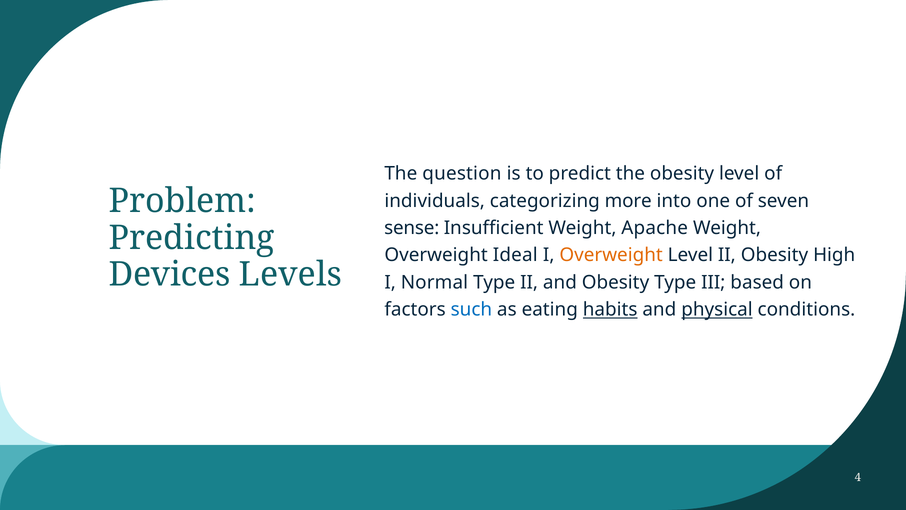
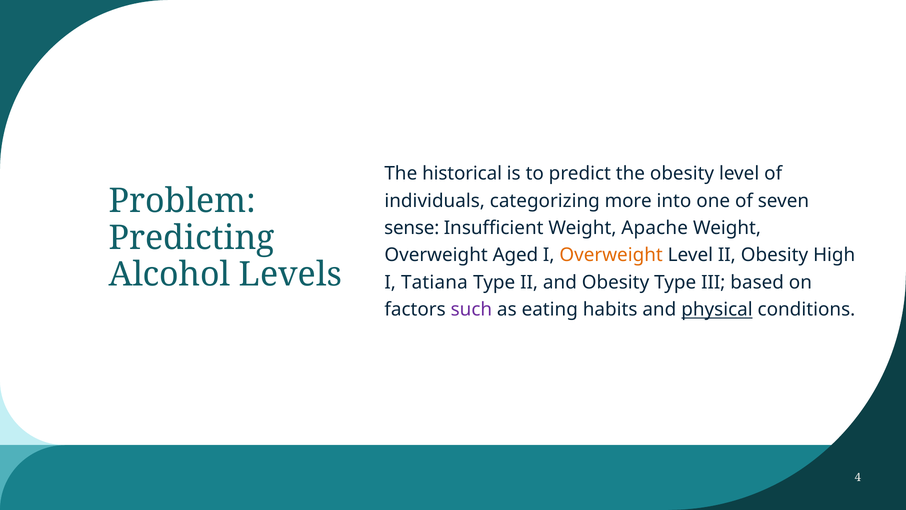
question: question -> historical (462, 173)
Ideal: Ideal -> Aged (515, 255)
Devices: Devices -> Alcohol (170, 274)
Normal: Normal -> Tatiana (434, 282)
such colour: blue -> purple (471, 309)
habits underline: present -> none (610, 309)
